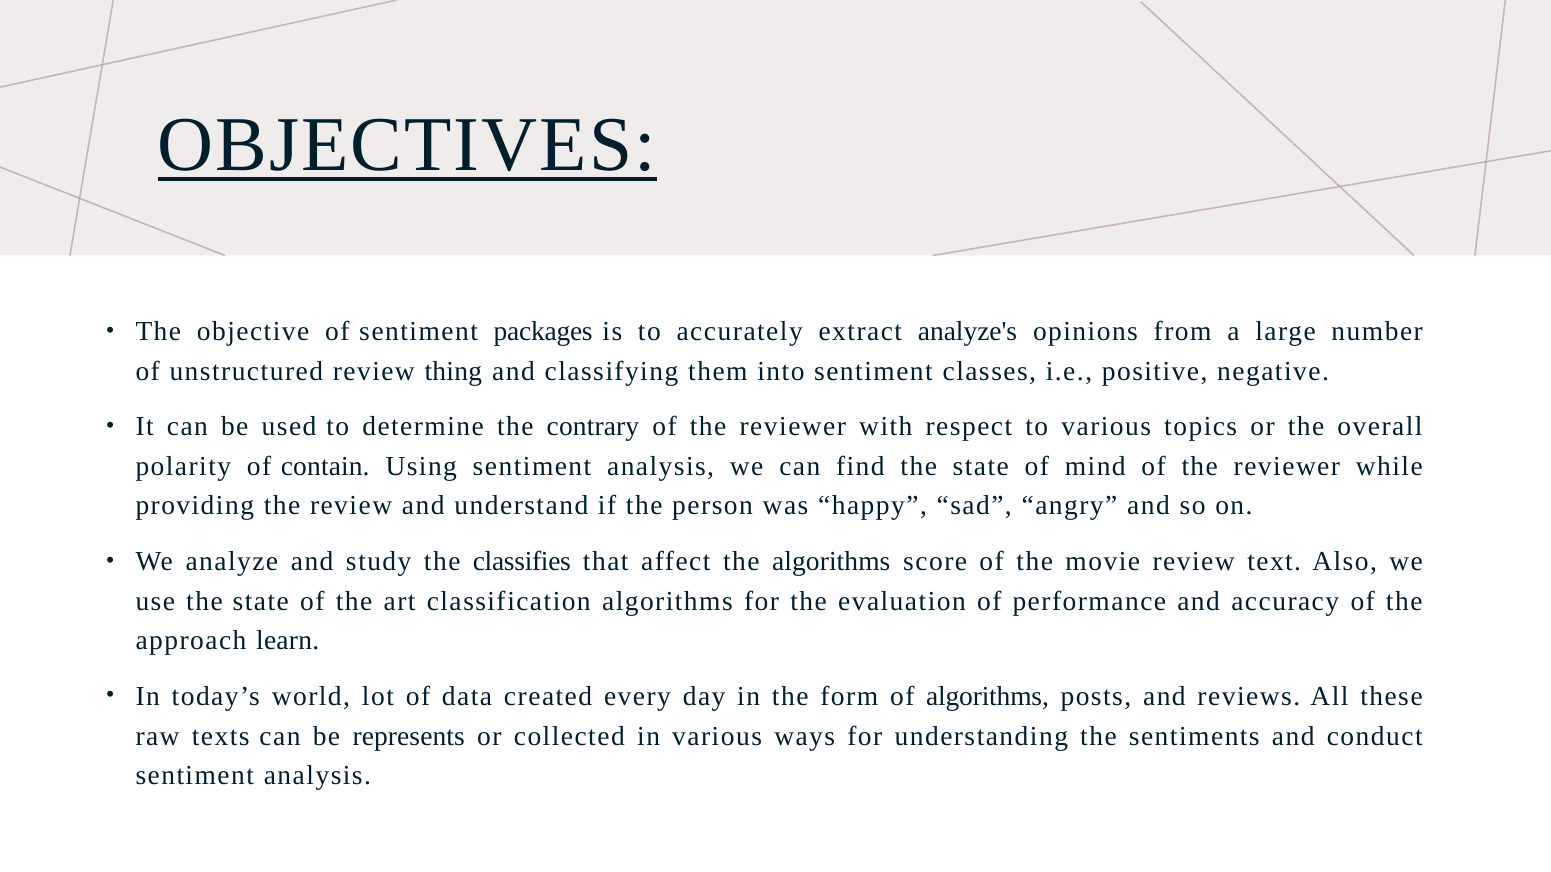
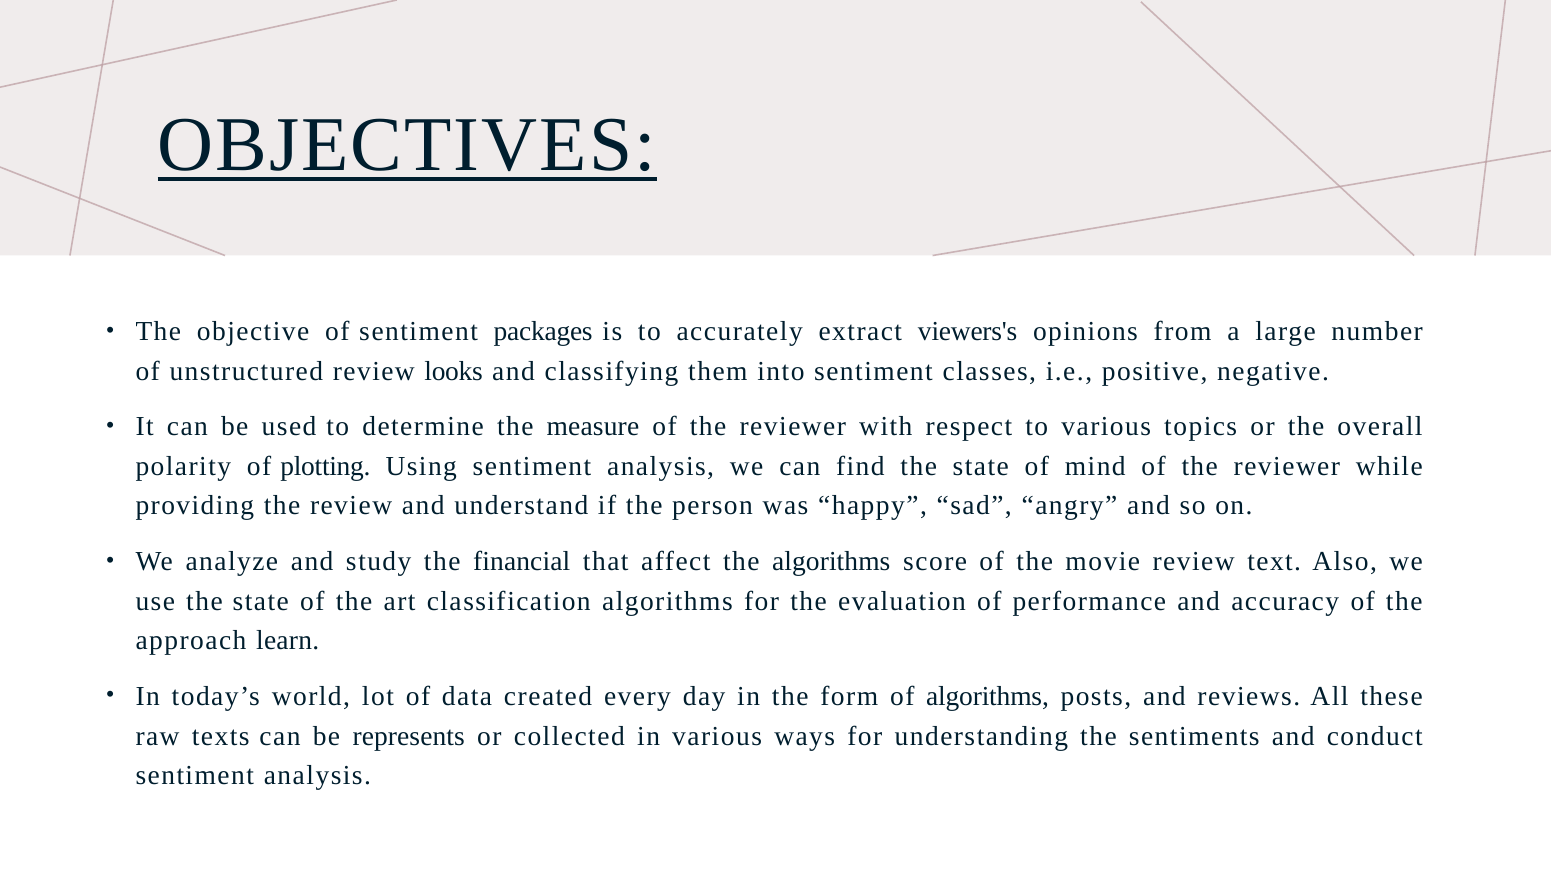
analyze's: analyze's -> viewers's (968, 332)
thing: thing -> looks (454, 371)
contrary: contrary -> measure (593, 427)
contain: contain -> plotting (325, 467)
classifies: classifies -> financial (522, 562)
